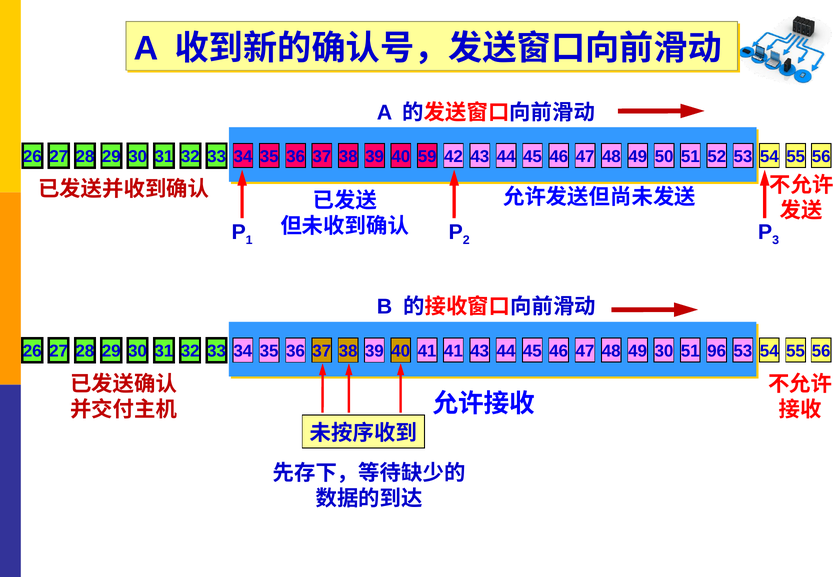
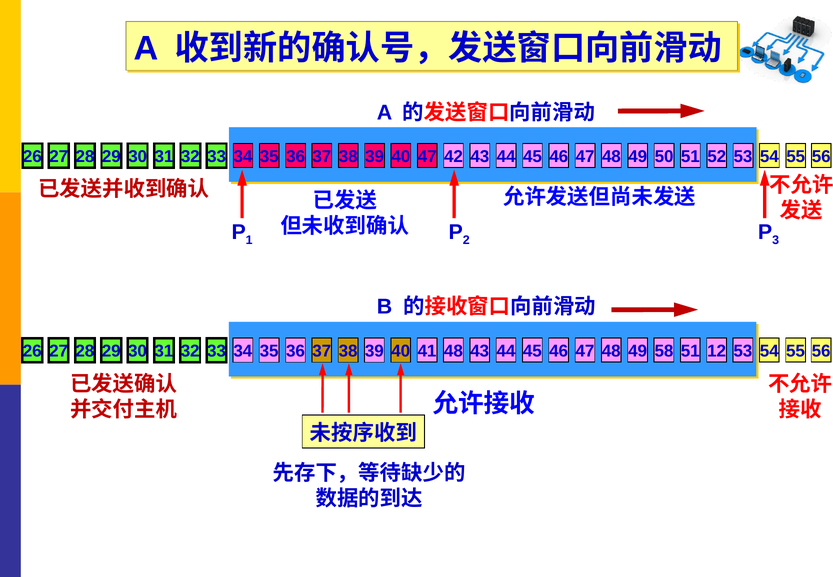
40 59: 59 -> 47 (427, 157)
41 41: 41 -> 48 (453, 351)
49 30: 30 -> 58 (664, 351)
96: 96 -> 12 (717, 351)
